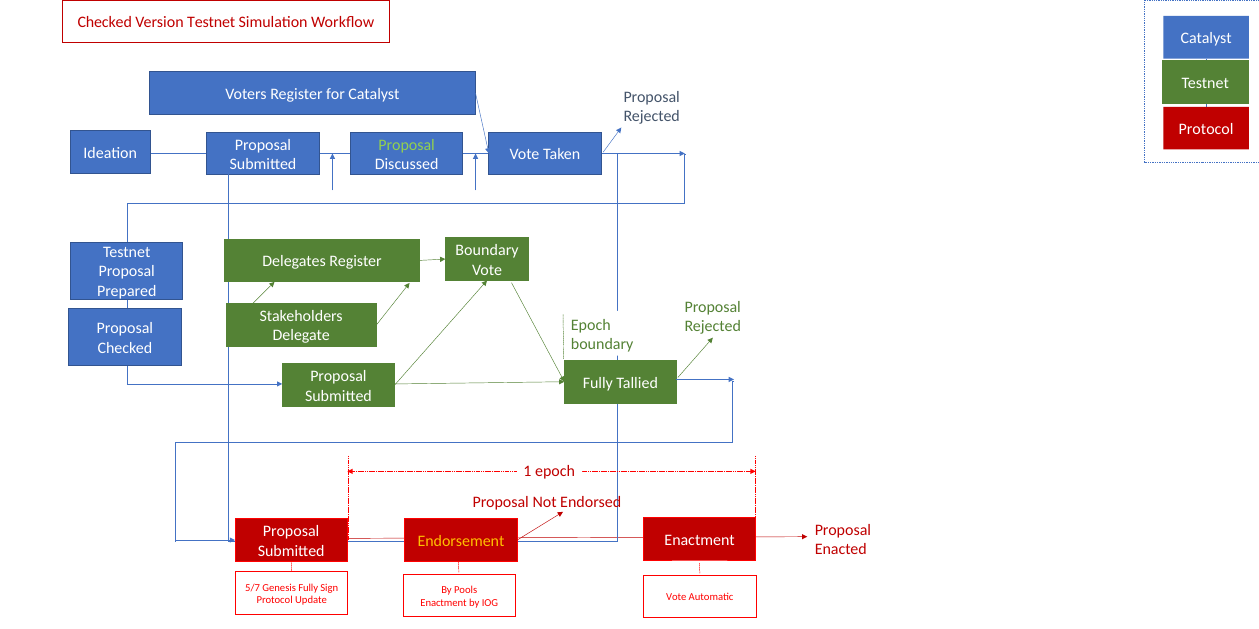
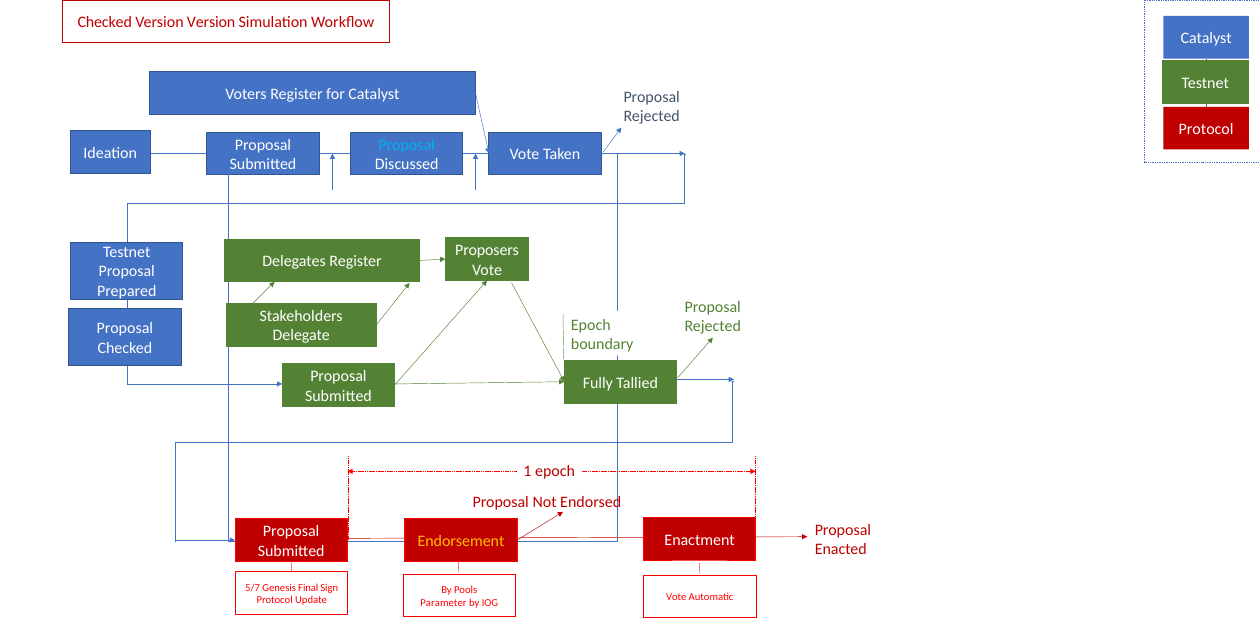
Version Testnet: Testnet -> Version (211, 22)
Proposal colour: light green -> light blue (407, 145)
Boundary: Boundary -> Proposers (487, 251)
Genesis Fully: Fully -> Final (308, 588)
Enactment: Enactment -> Parameter (443, 603)
